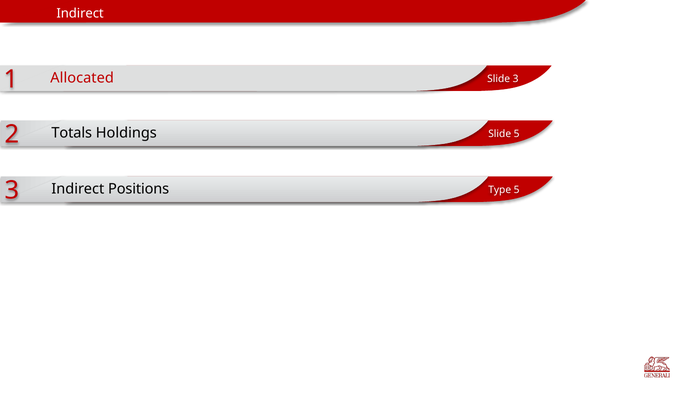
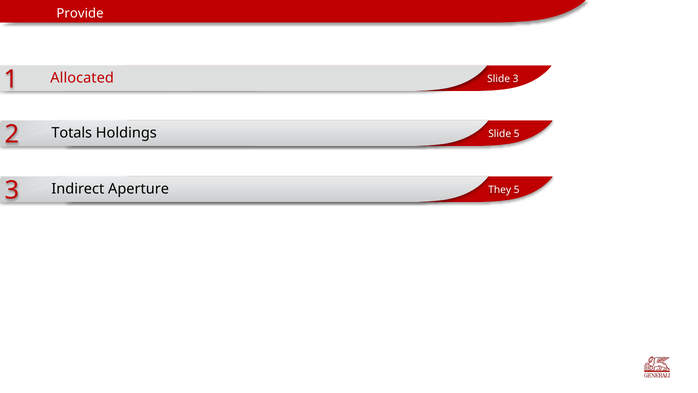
Indirect: Indirect -> Provide (80, 13)
Positions: Positions -> Aperture (139, 189)
Type: Type -> They (500, 190)
